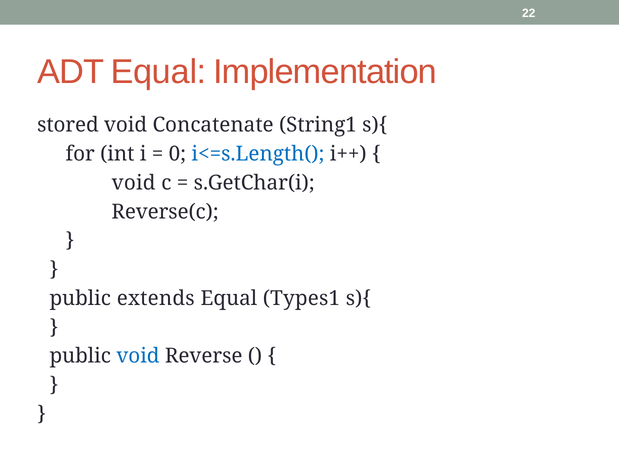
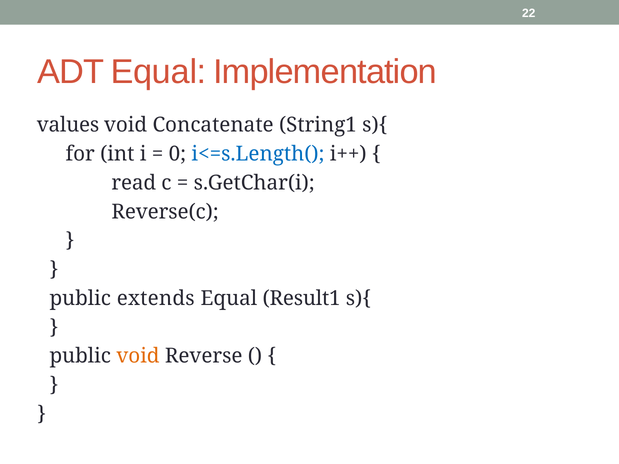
stored: stored -> values (68, 125)
void: void -> read (134, 183)
Types1: Types1 -> Result1 (302, 299)
void colour: blue -> orange (138, 356)
